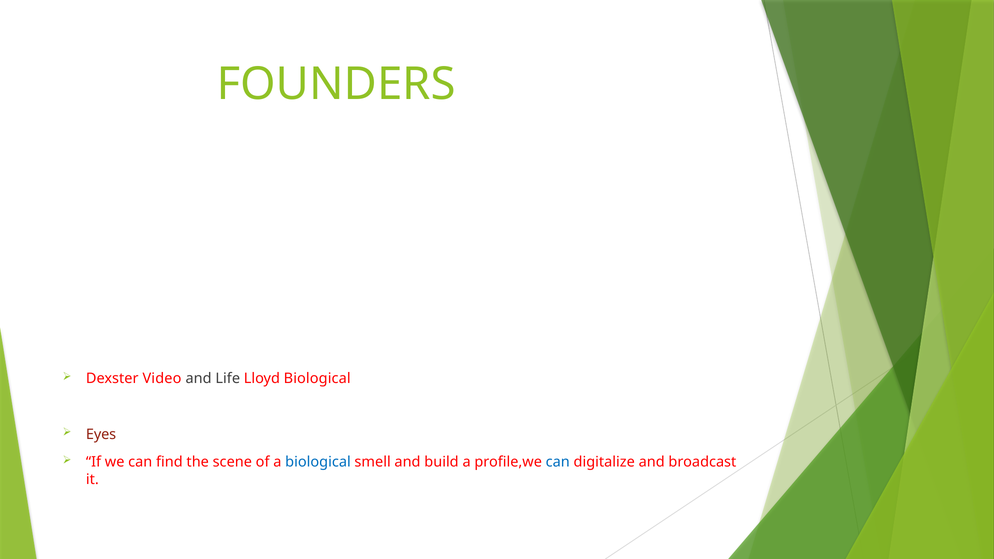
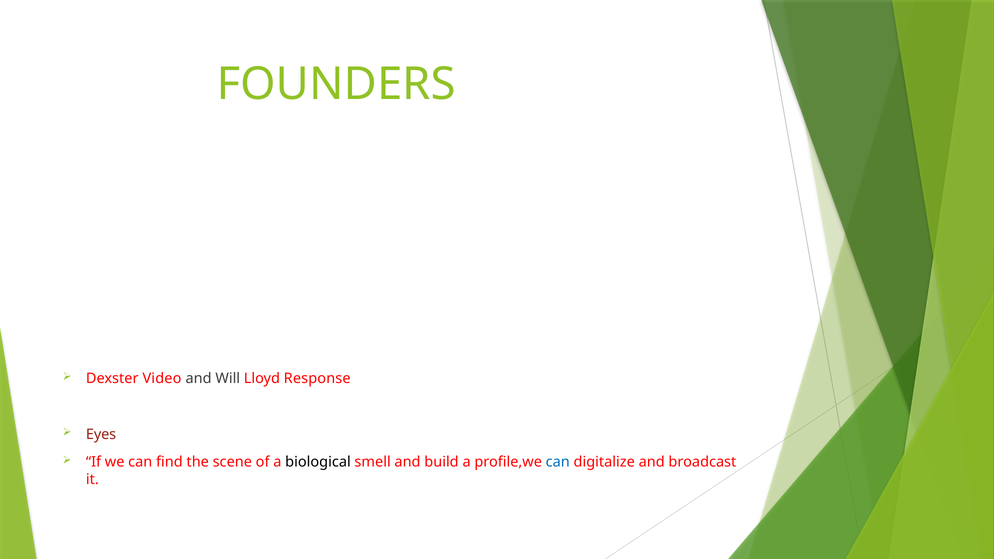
Life: Life -> Will (228, 379)
Lloyd Biological: Biological -> Response (317, 379)
biological colour: blue -> black (318, 462)
